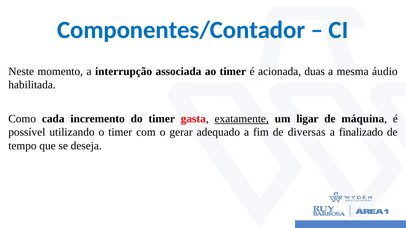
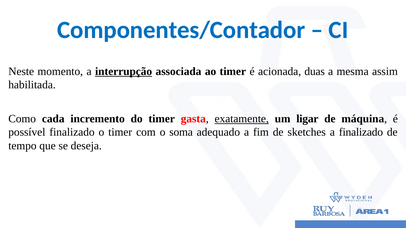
interrupção underline: none -> present (124, 72)
áudio: áudio -> assim (385, 72)
possível utilizando: utilizando -> finalizado (72, 132)
gerar: gerar -> soma (181, 132)
diversas: diversas -> sketches (307, 132)
